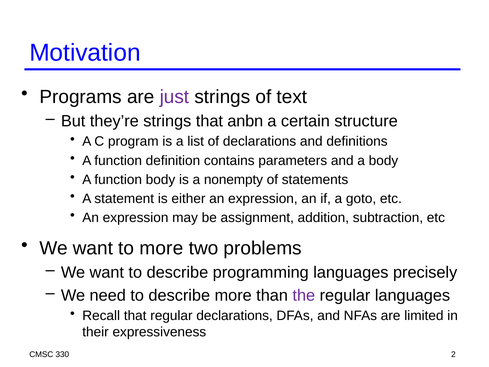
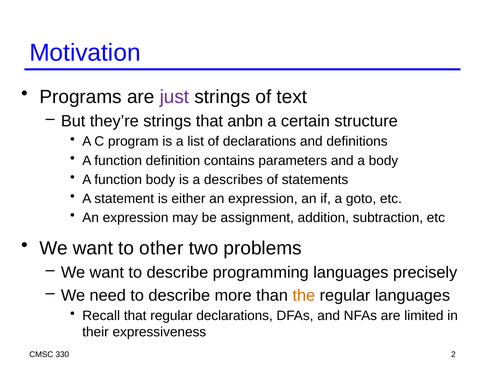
nonempty: nonempty -> describes (233, 179)
to more: more -> other (161, 248)
the colour: purple -> orange (304, 295)
